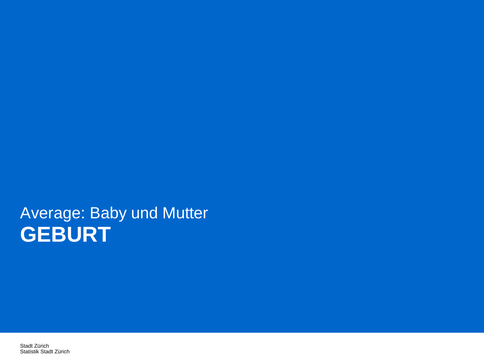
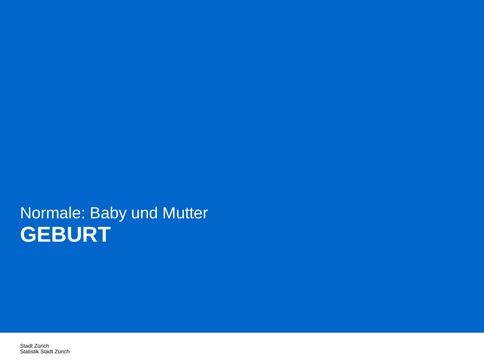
Average: Average -> Normale (53, 213)
